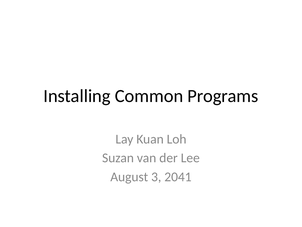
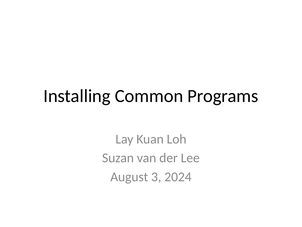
2041: 2041 -> 2024 (178, 176)
